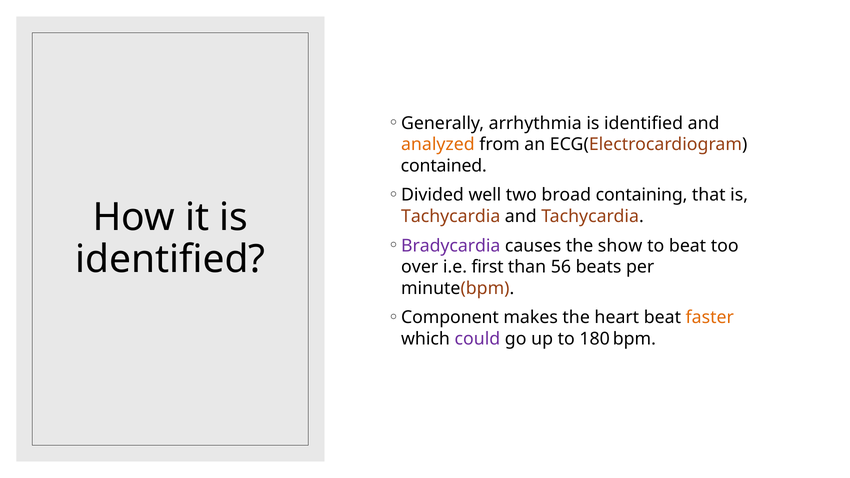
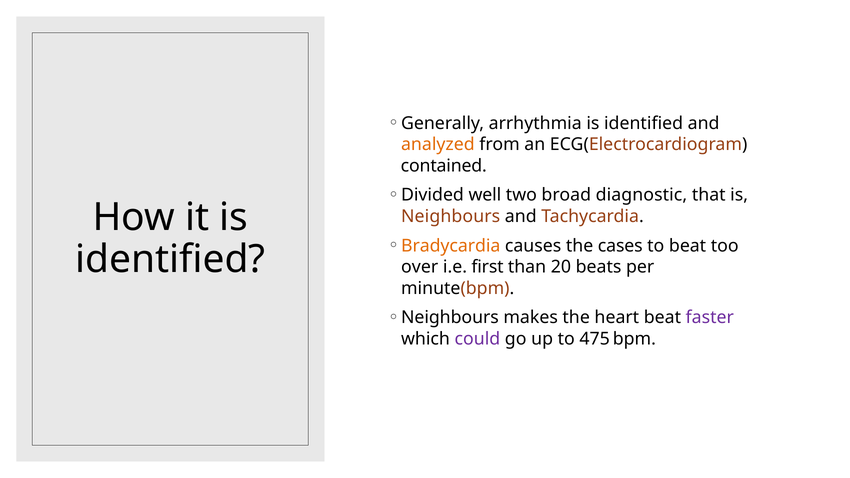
containing: containing -> diagnostic (641, 195)
Tachycardia: Tachycardia -> Neighbours (451, 216)
Bradycardia colour: purple -> orange (451, 246)
show: show -> cases (620, 246)
56: 56 -> 20 (561, 267)
Component: Component -> Neighbours (450, 318)
faster colour: orange -> purple (710, 318)
180: 180 -> 475 (595, 339)
